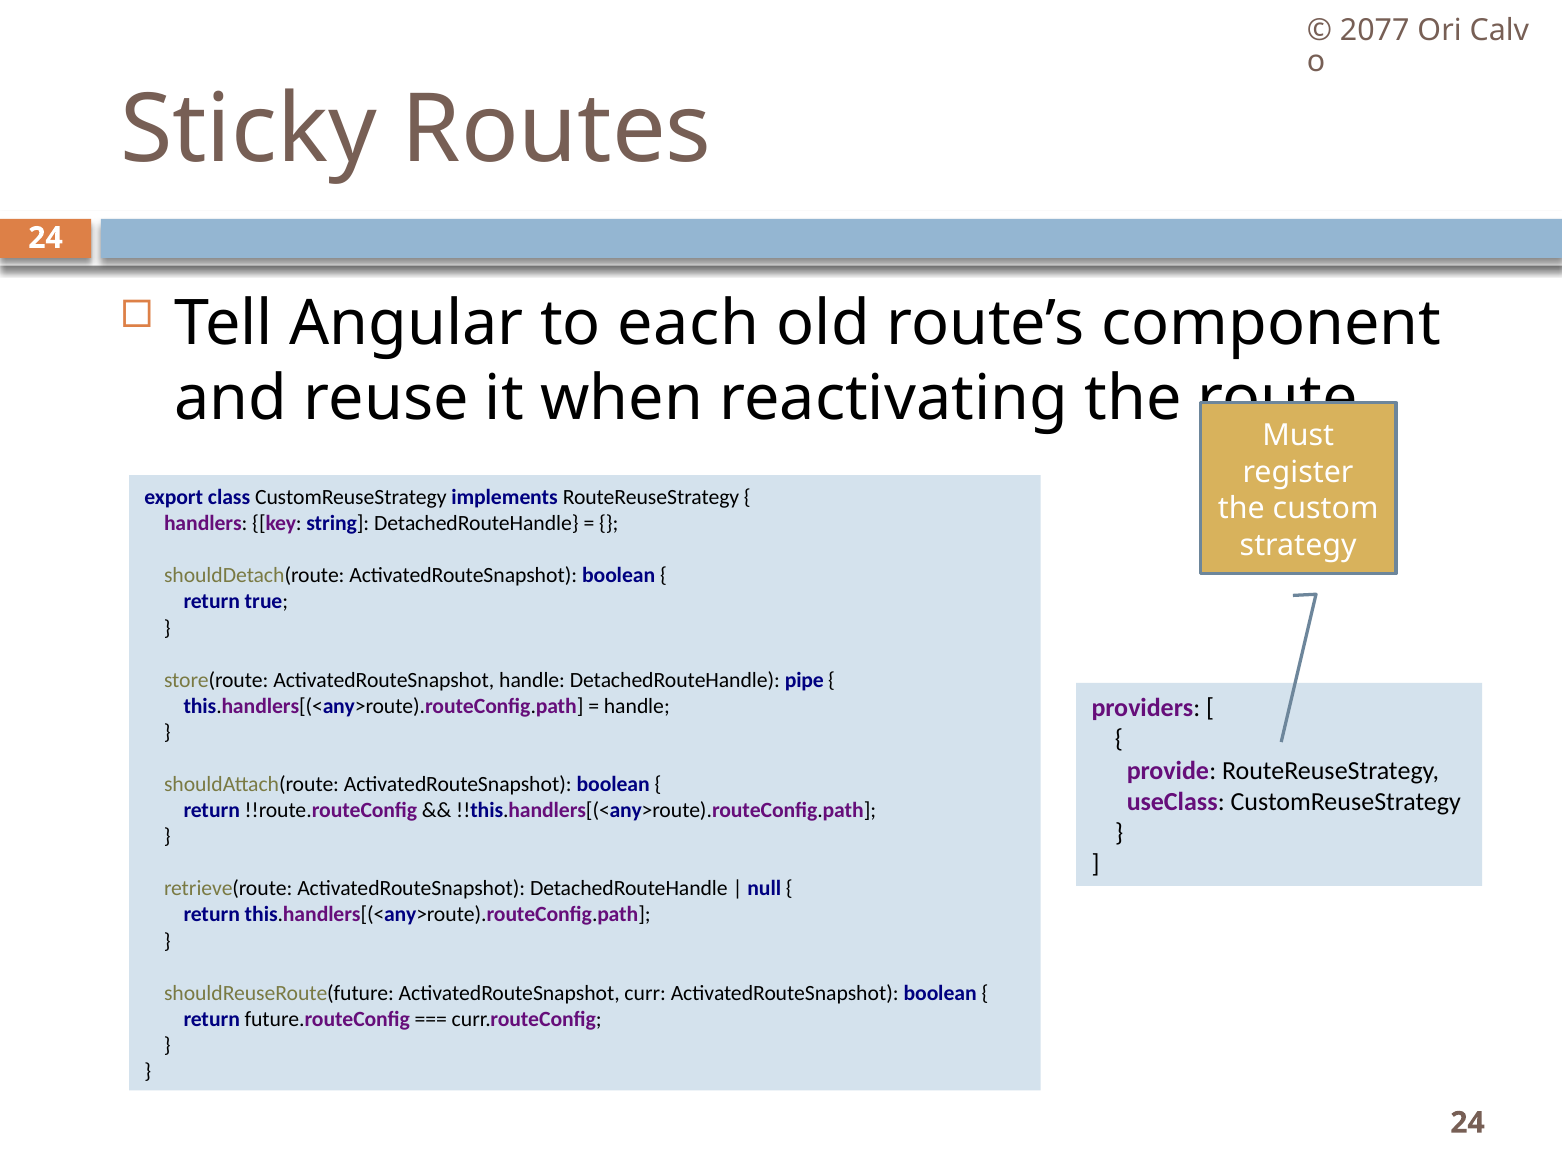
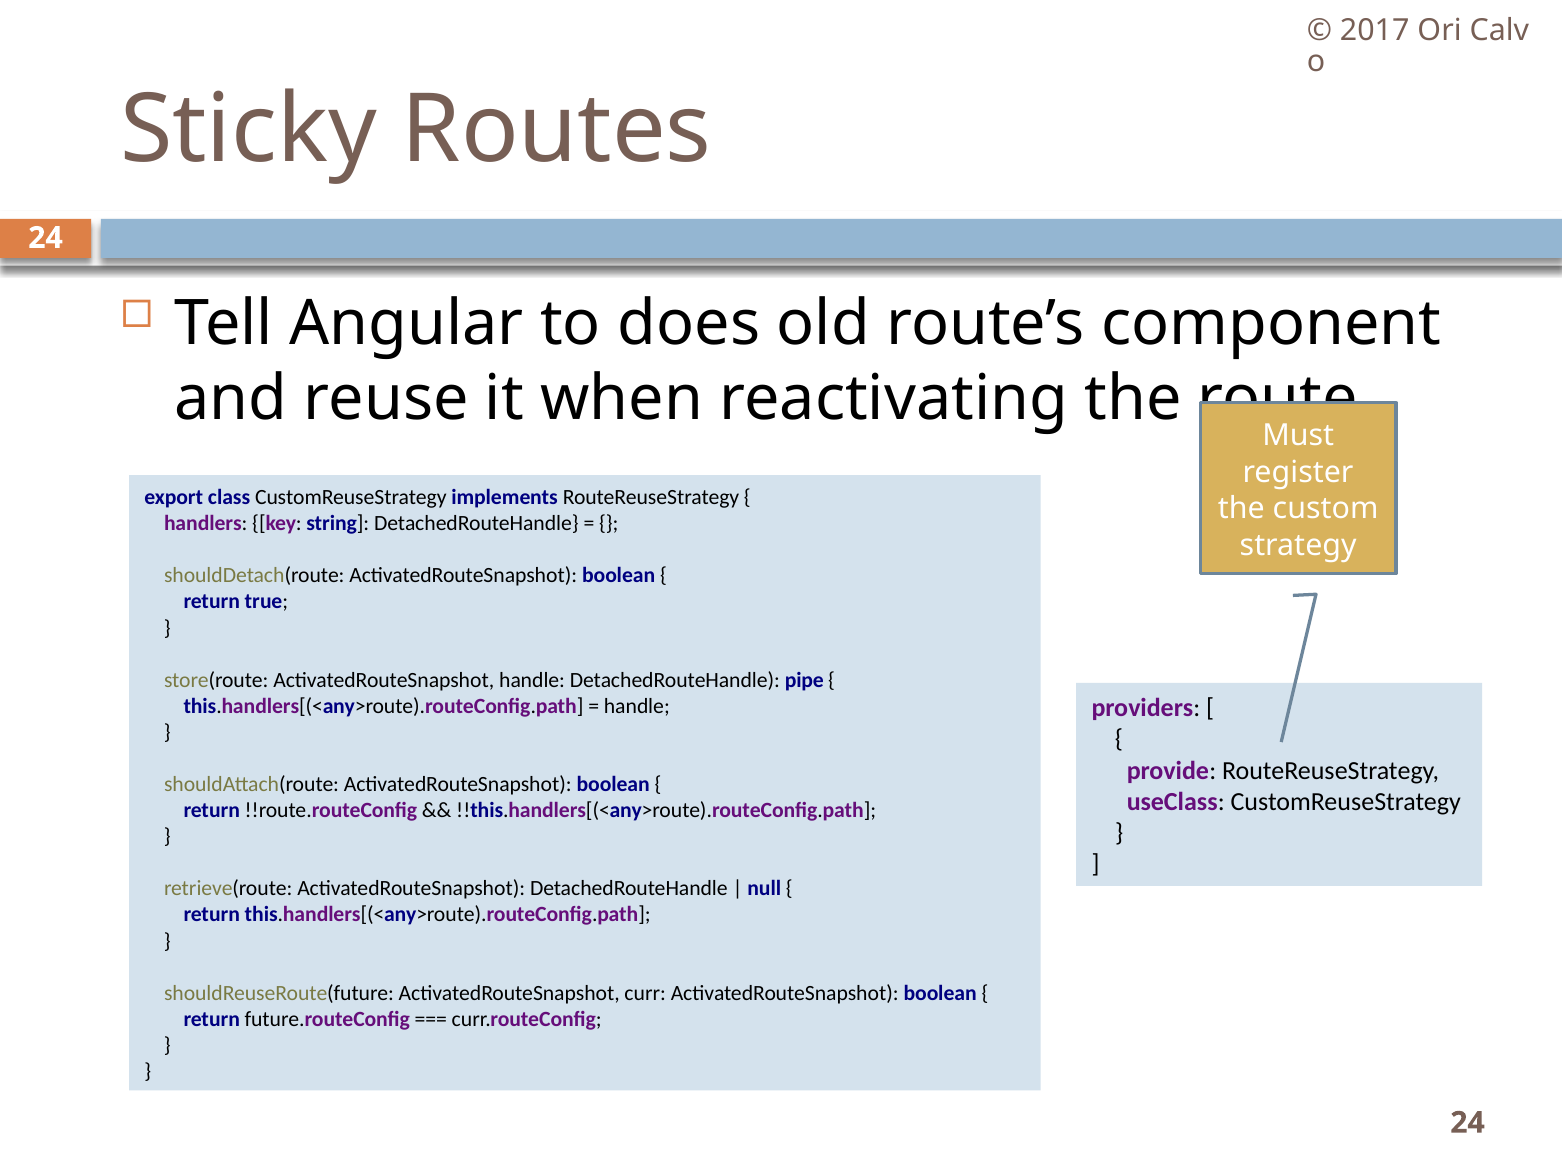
2077: 2077 -> 2017 (1375, 31)
each: each -> does (689, 323)
